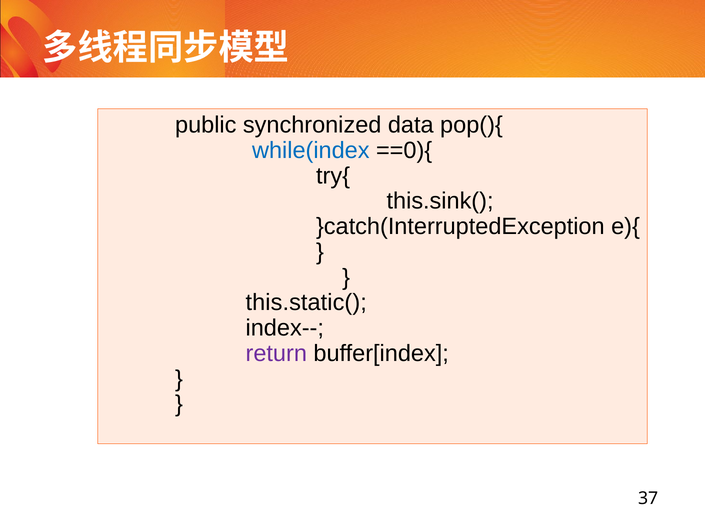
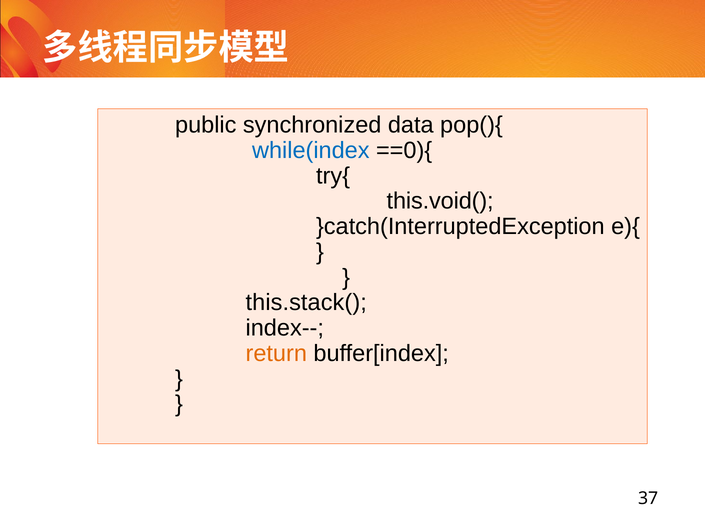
this.sink(: this.sink( -> this.void( (440, 201)
this.static(: this.static( -> this.stack( (306, 303)
return colour: purple -> orange (276, 353)
